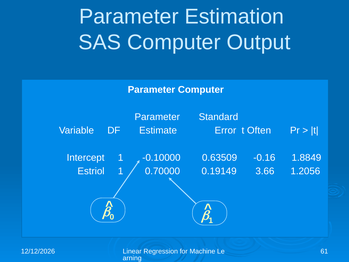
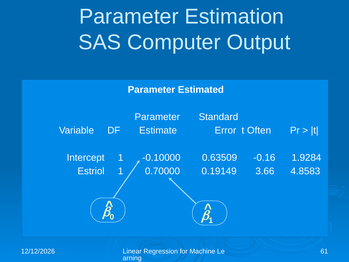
Parameter Computer: Computer -> Estimated (201, 90)
1.8849: 1.8849 -> 1.9284 (306, 158)
1.2056: 1.2056 -> 4.8583 (305, 171)
